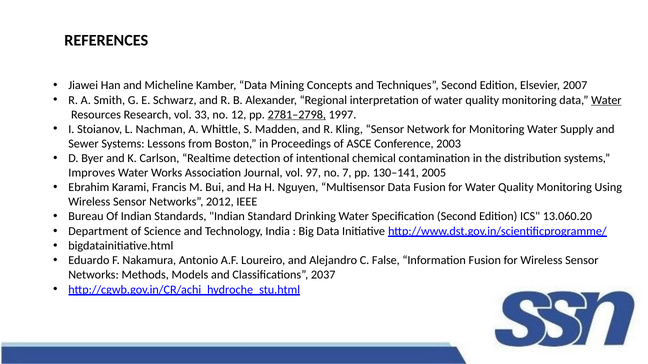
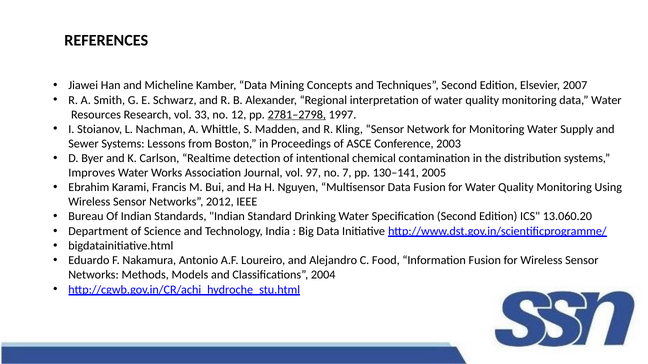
Water underline: present -> none (606, 100)
False: False -> Food (386, 261)
2037: 2037 -> 2004 (323, 275)
